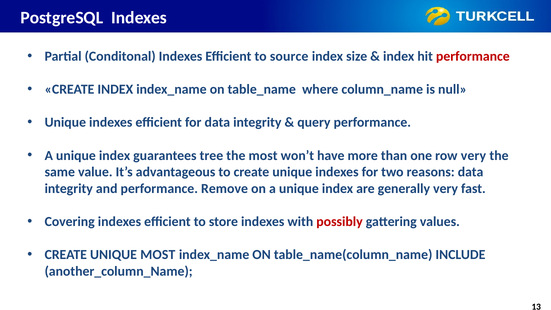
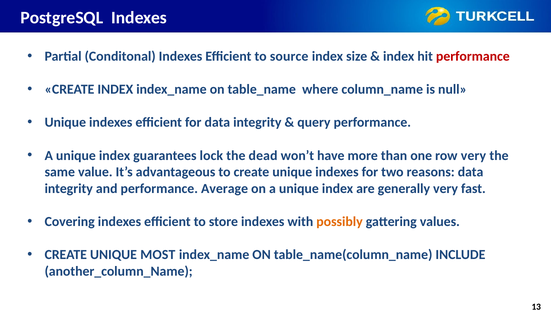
tree: tree -> lock (211, 155)
the most: most -> dead (263, 155)
Remove: Remove -> Average (225, 189)
possibly colour: red -> orange (340, 222)
